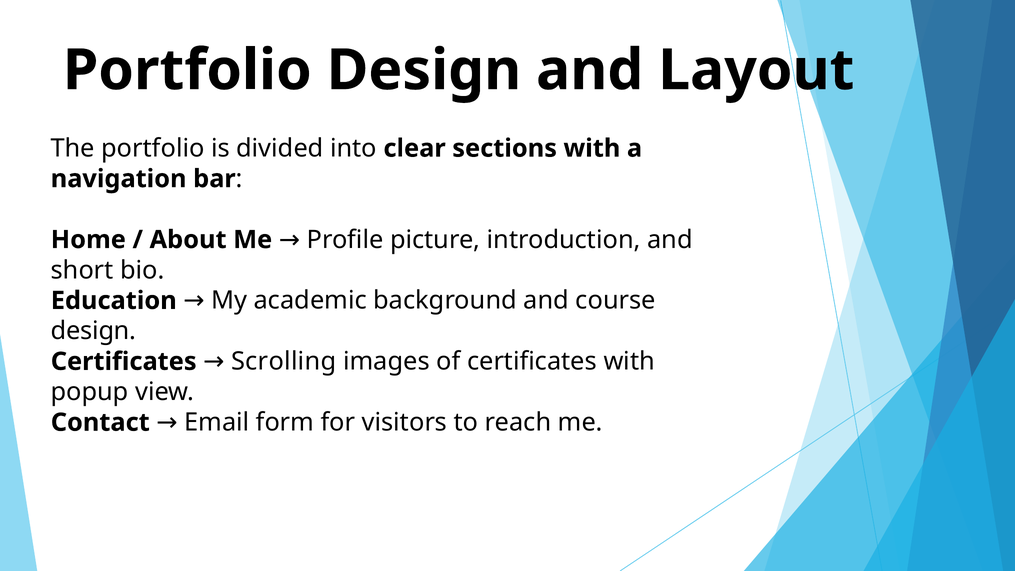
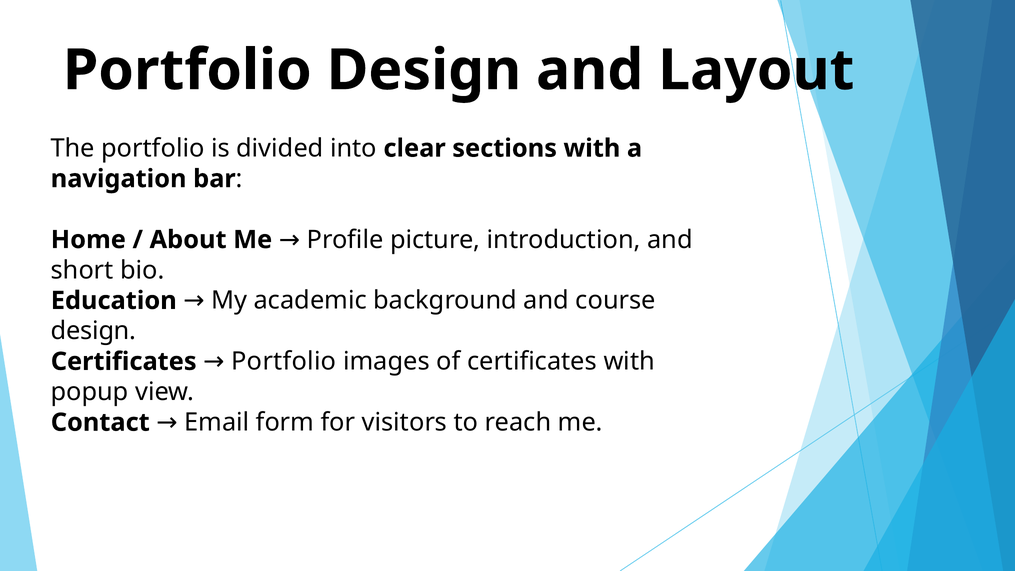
Certificates Scrolling: Scrolling -> Portfolio (284, 361)
